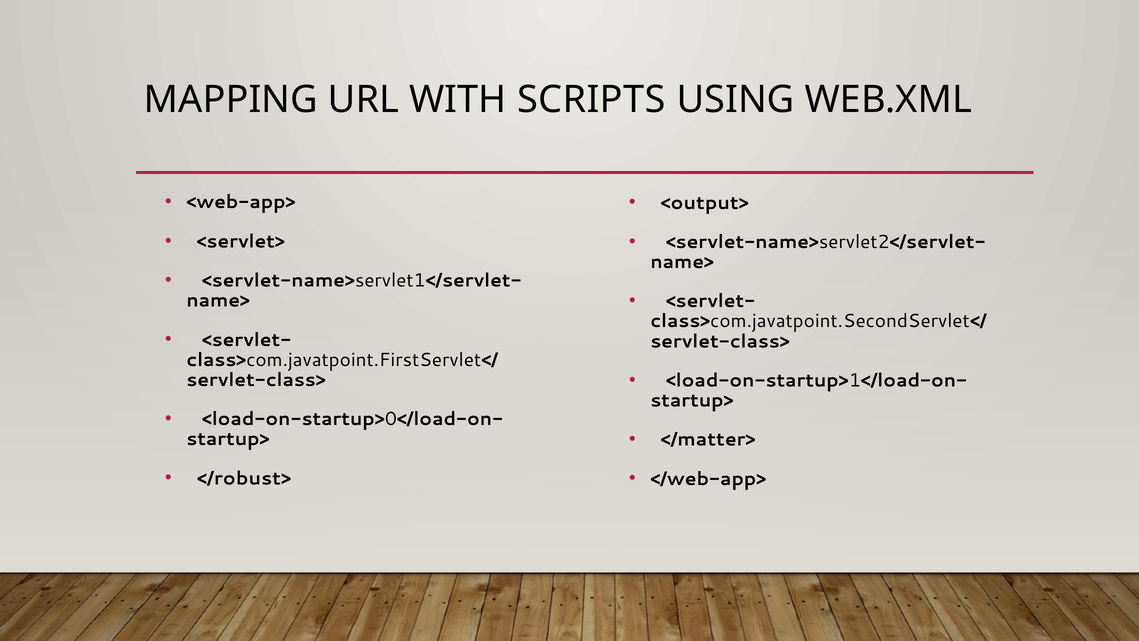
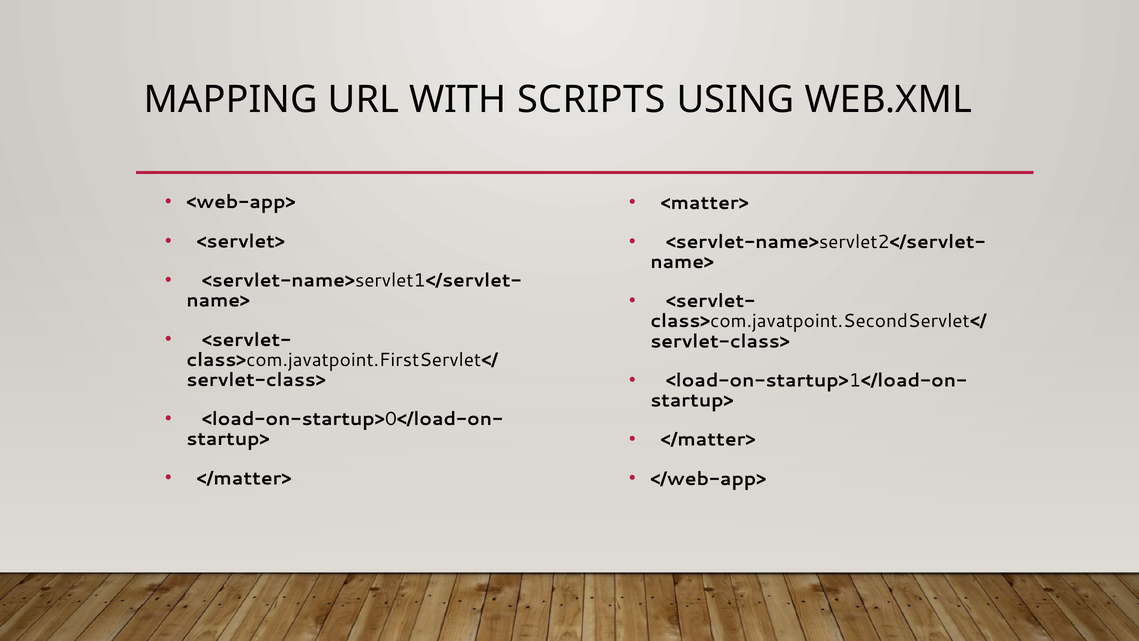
<output>: <output> -> <matter> (705, 203)
</robust>: </robust> -> </matter> (244, 478)
